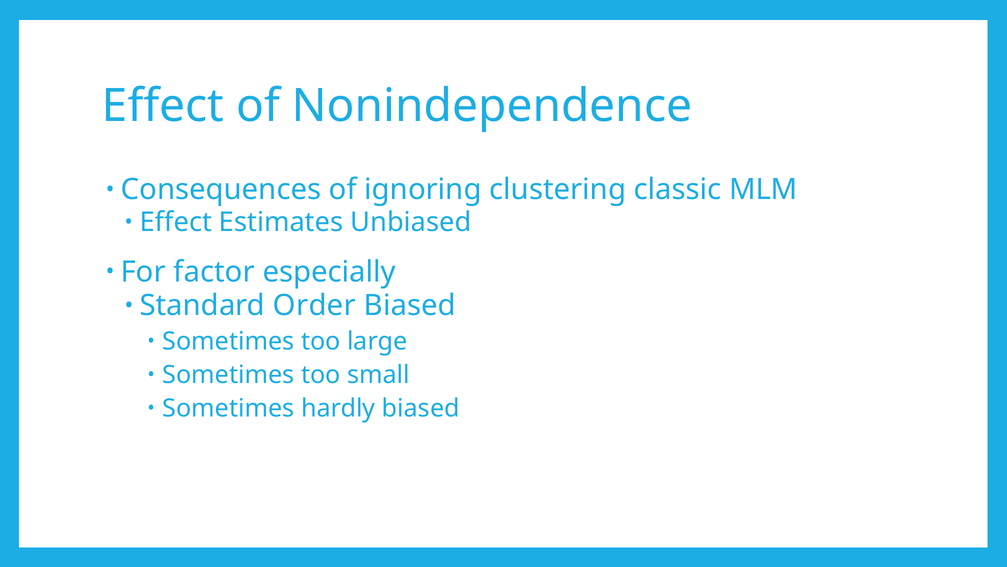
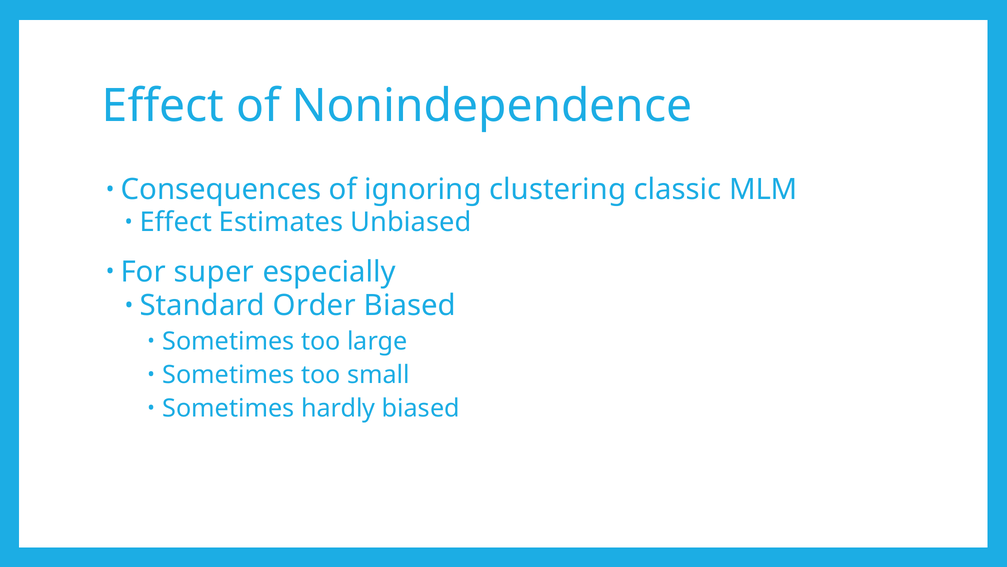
factor: factor -> super (214, 272)
